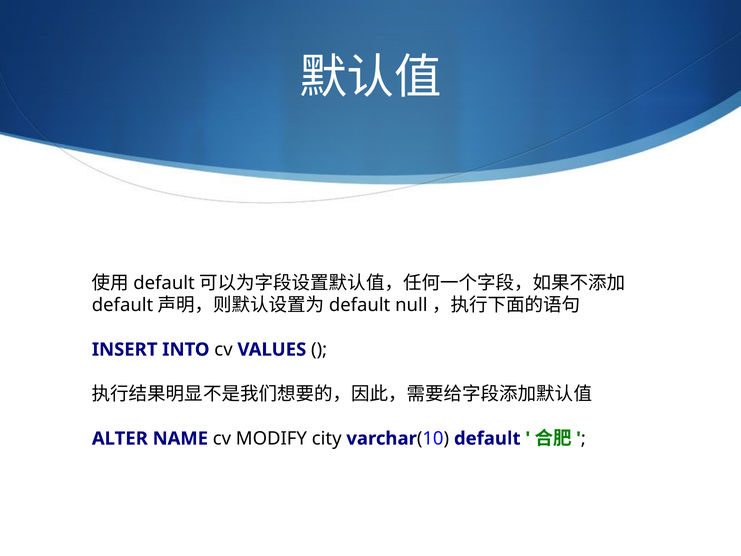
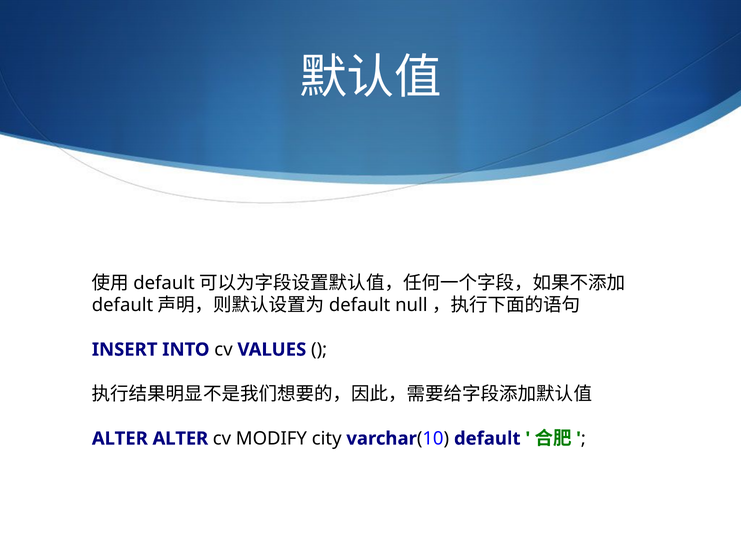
ALTER NAME: NAME -> ALTER (180, 438)
